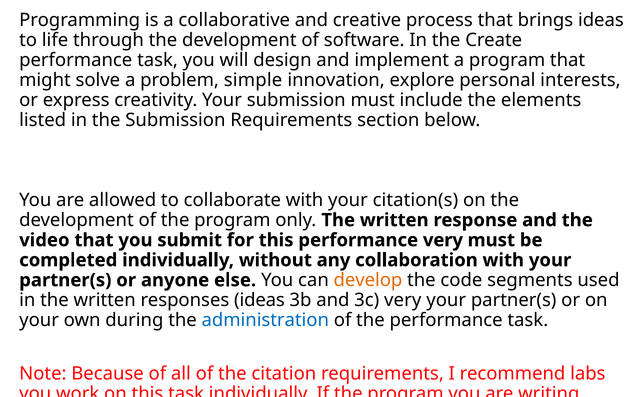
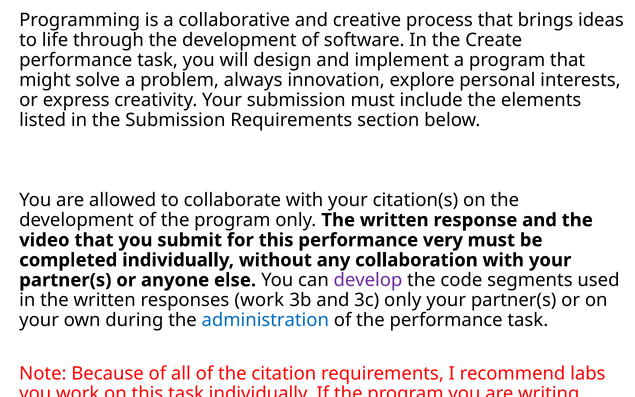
simple: simple -> always (253, 80)
develop colour: orange -> purple (368, 280)
responses ideas: ideas -> work (259, 300)
3c very: very -> only (403, 300)
